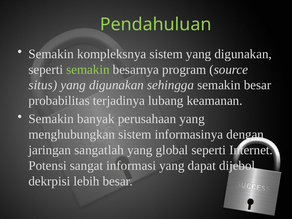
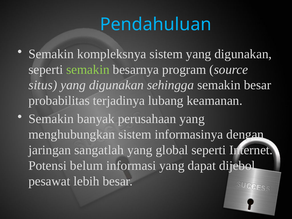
Pendahuluan colour: light green -> light blue (156, 24)
sangat: sangat -> belum (86, 166)
dekrpisi: dekrpisi -> pesawat (49, 181)
